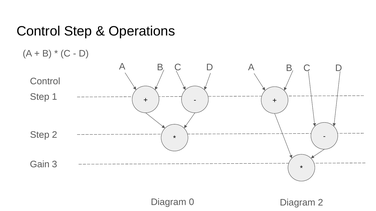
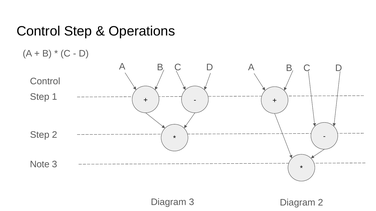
Gain: Gain -> Note (40, 165)
Diagram 0: 0 -> 3 (192, 202)
